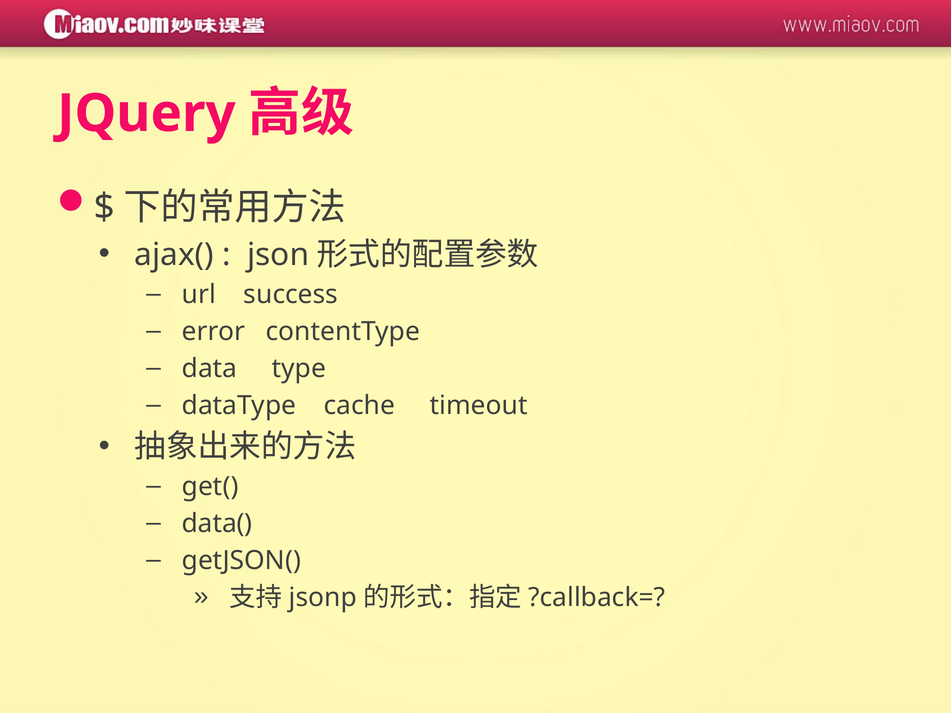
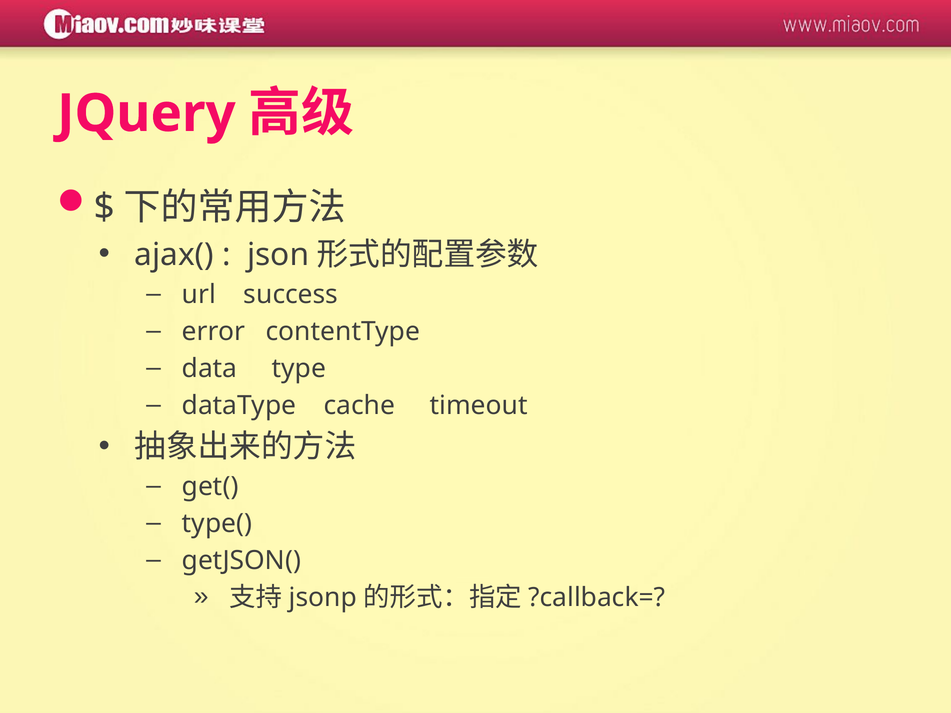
data(: data( -> type( (217, 524)
